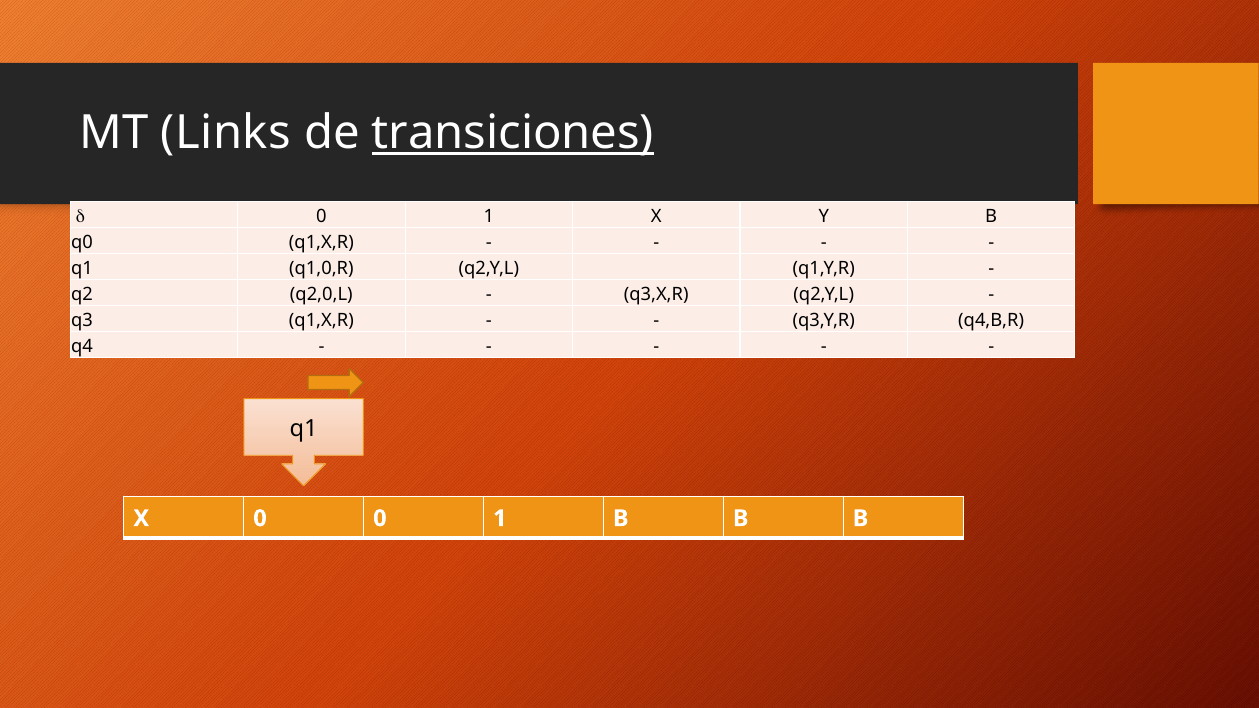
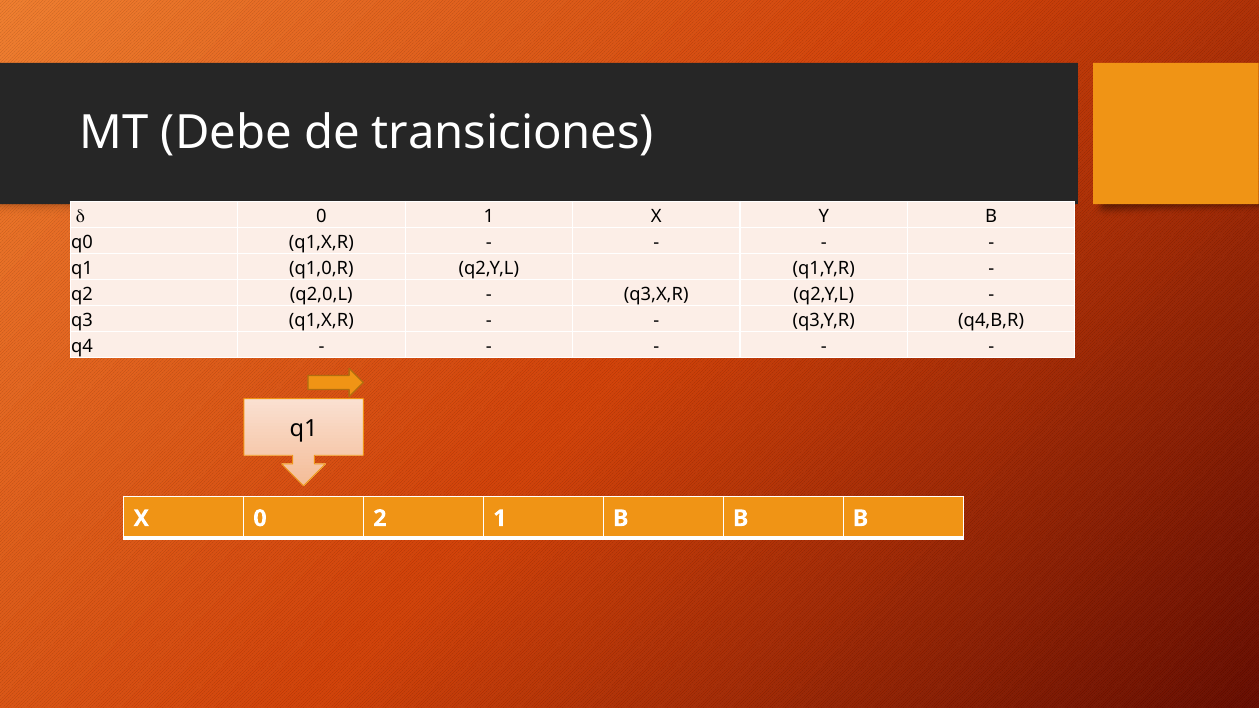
Links: Links -> Debe (226, 133)
transiciones underline: present -> none (513, 133)
0 0: 0 -> 2 (380, 519)
